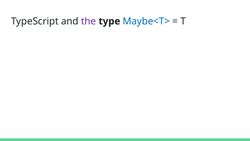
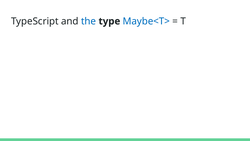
the colour: purple -> blue (89, 21)
